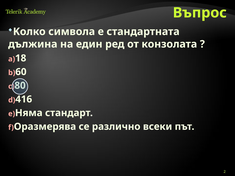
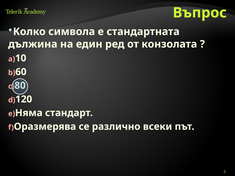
18: 18 -> 10 (21, 58)
416: 416 -> 120 (24, 99)
